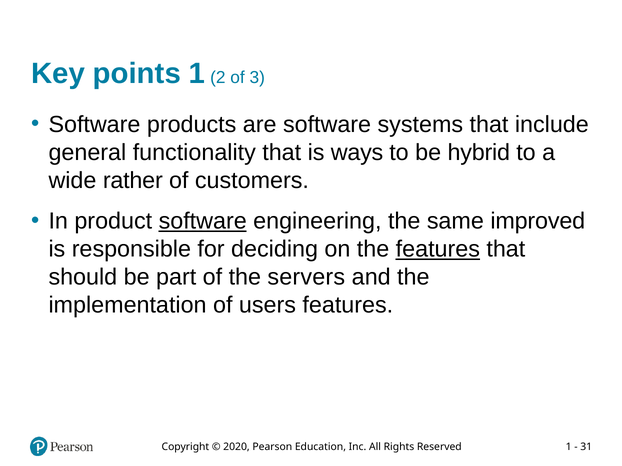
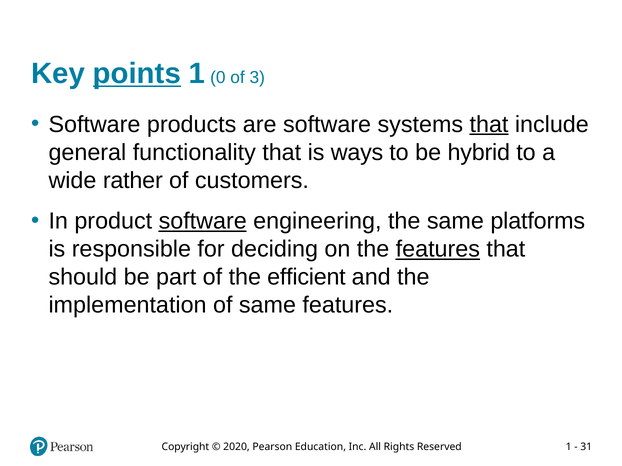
points underline: none -> present (137, 74)
2: 2 -> 0 (218, 78)
that underline: none -> present (489, 124)
improved: improved -> platforms (538, 221)
servers: servers -> efficient (306, 278)
of users: users -> same (267, 306)
